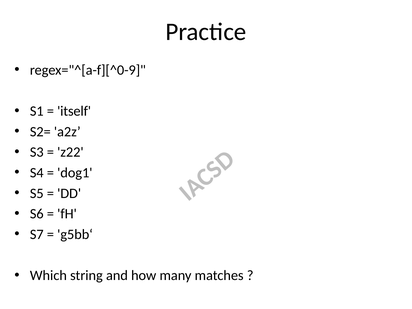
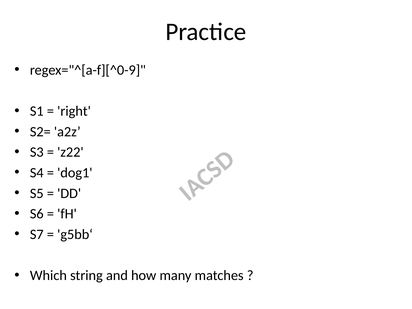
itself: itself -> right (74, 111)
